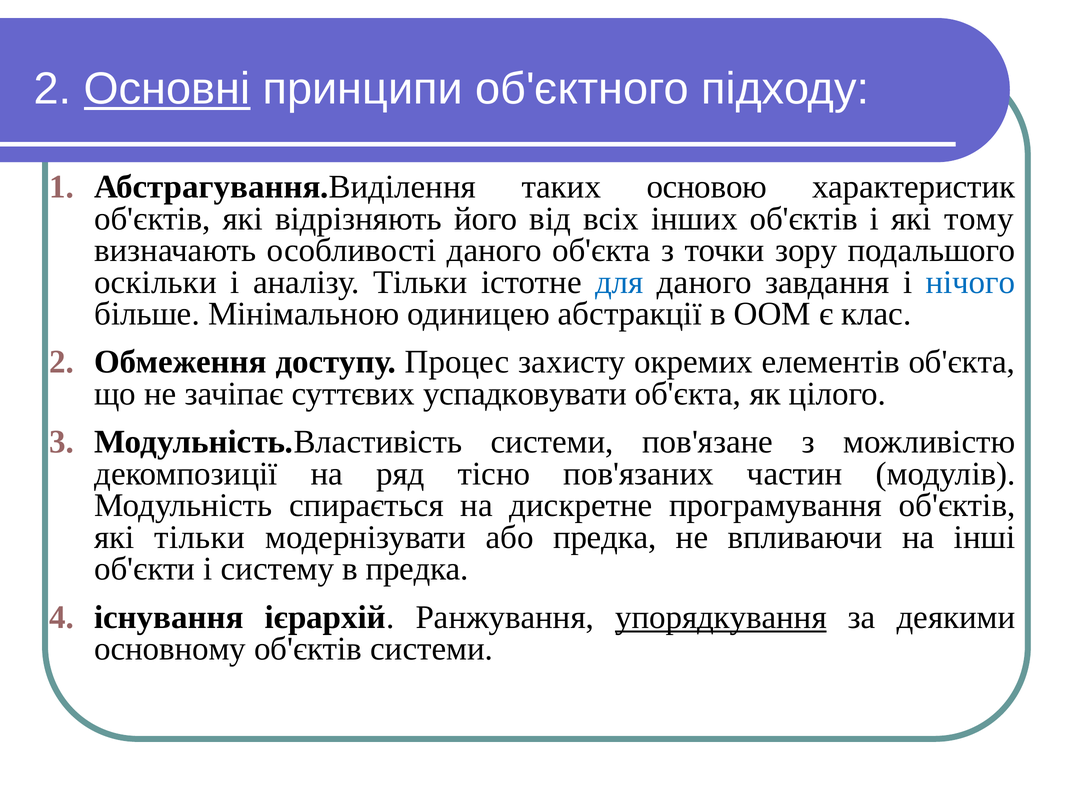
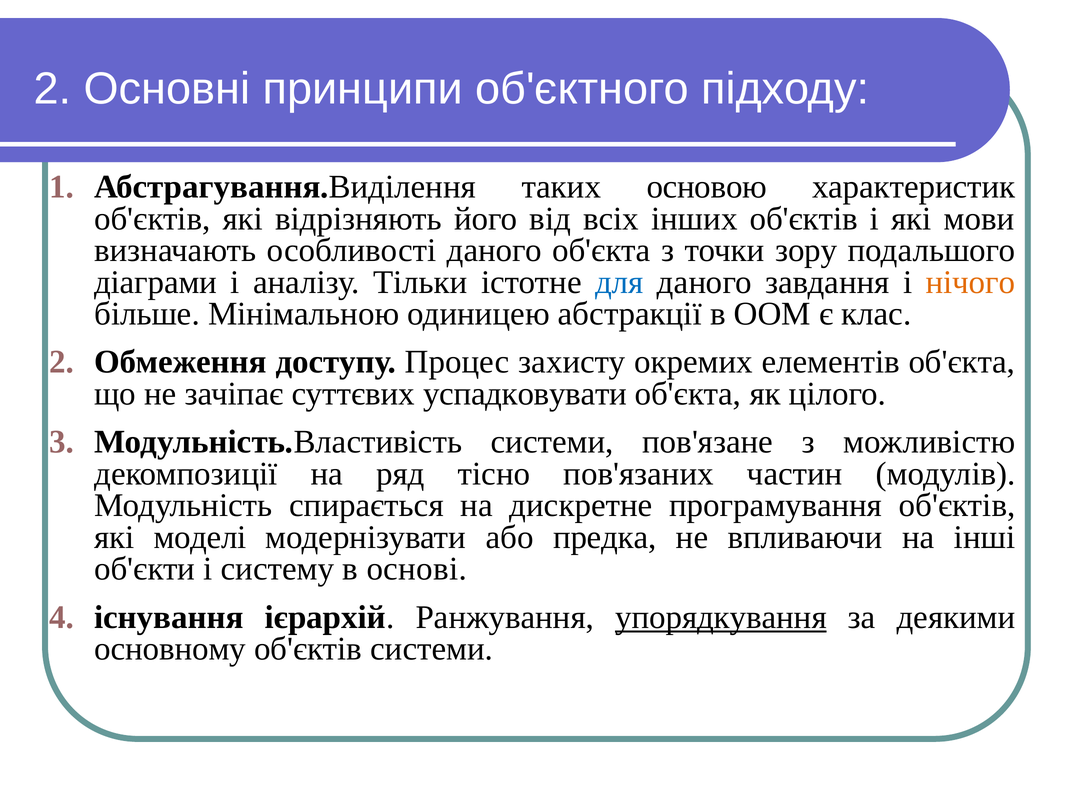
Основні underline: present -> none (167, 89)
тому: тому -> мови (979, 219)
оскільки: оскільки -> діаграми (156, 282)
нічого colour: blue -> orange (970, 282)
які тільки: тільки -> моделі (200, 538)
в предка: предка -> основі (417, 569)
